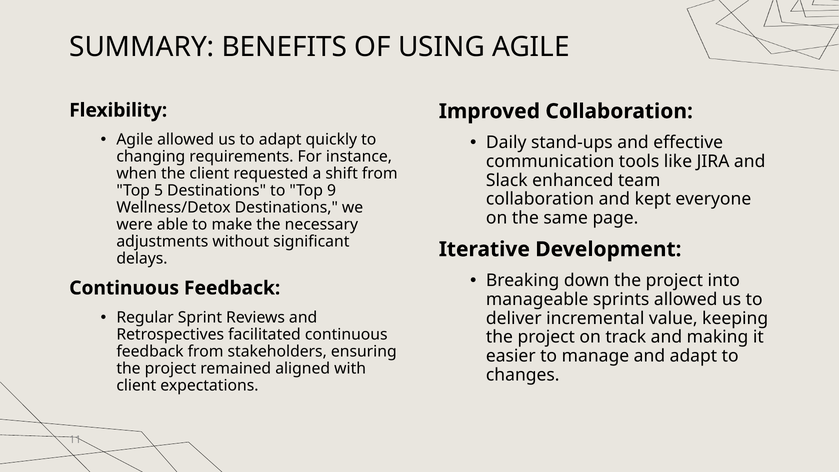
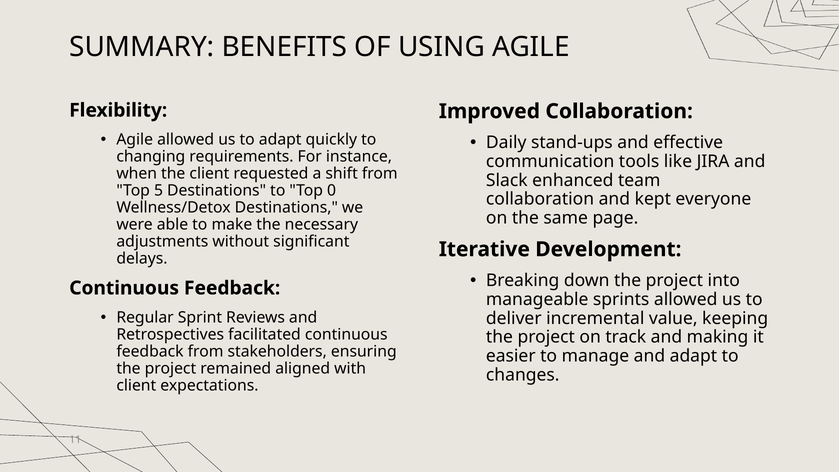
9: 9 -> 0 (332, 191)
